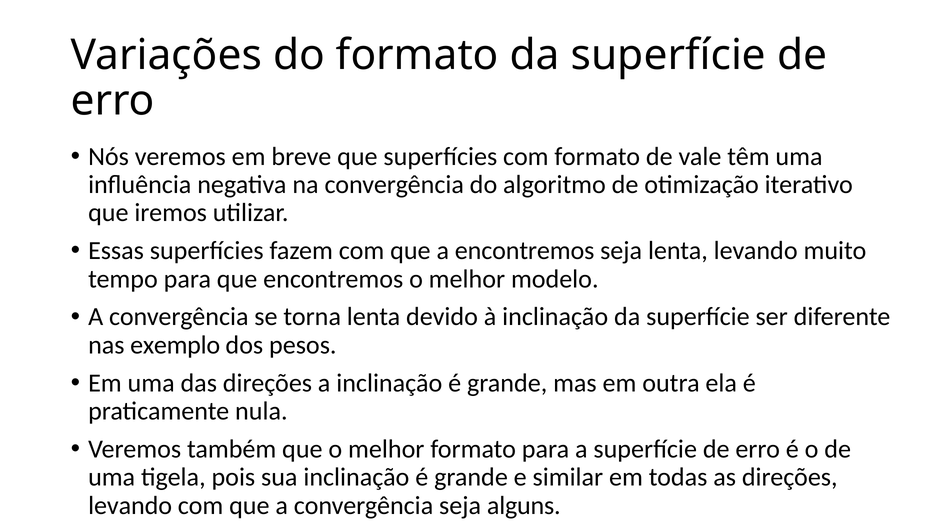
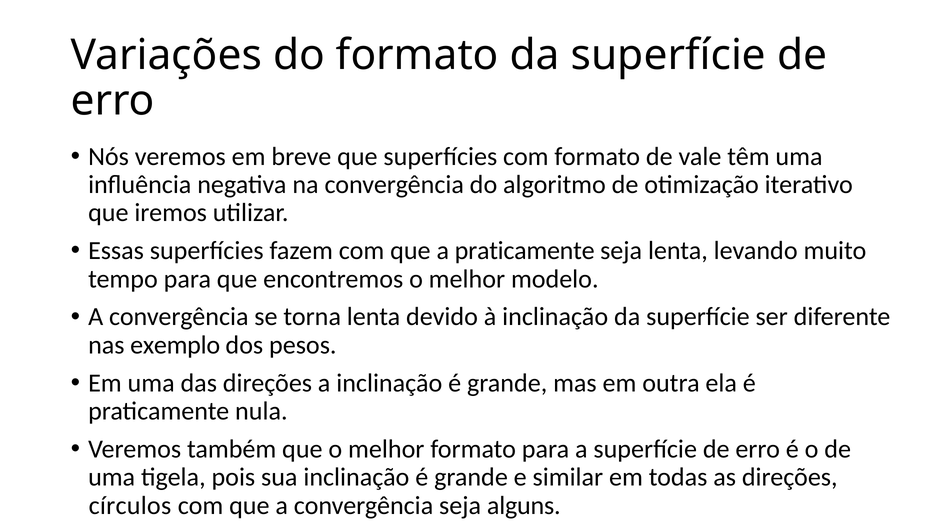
a encontremos: encontremos -> praticamente (525, 251)
levando: levando -> círculos (130, 506)
